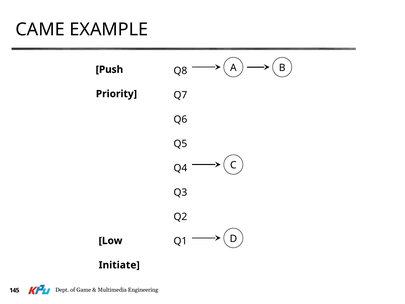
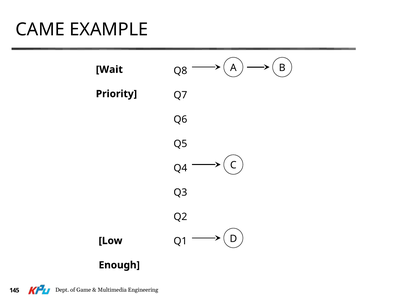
Push: Push -> Wait (109, 69)
Initiate: Initiate -> Enough (119, 265)
